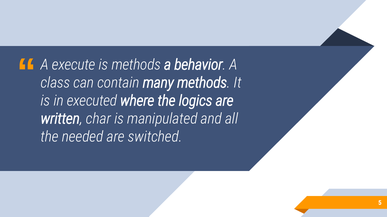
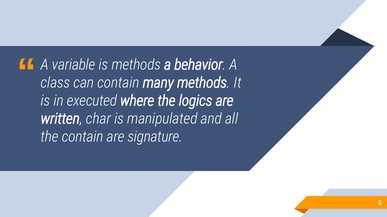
execute: execute -> variable (74, 65)
the needed: needed -> contain (83, 137)
switched: switched -> signature (155, 137)
